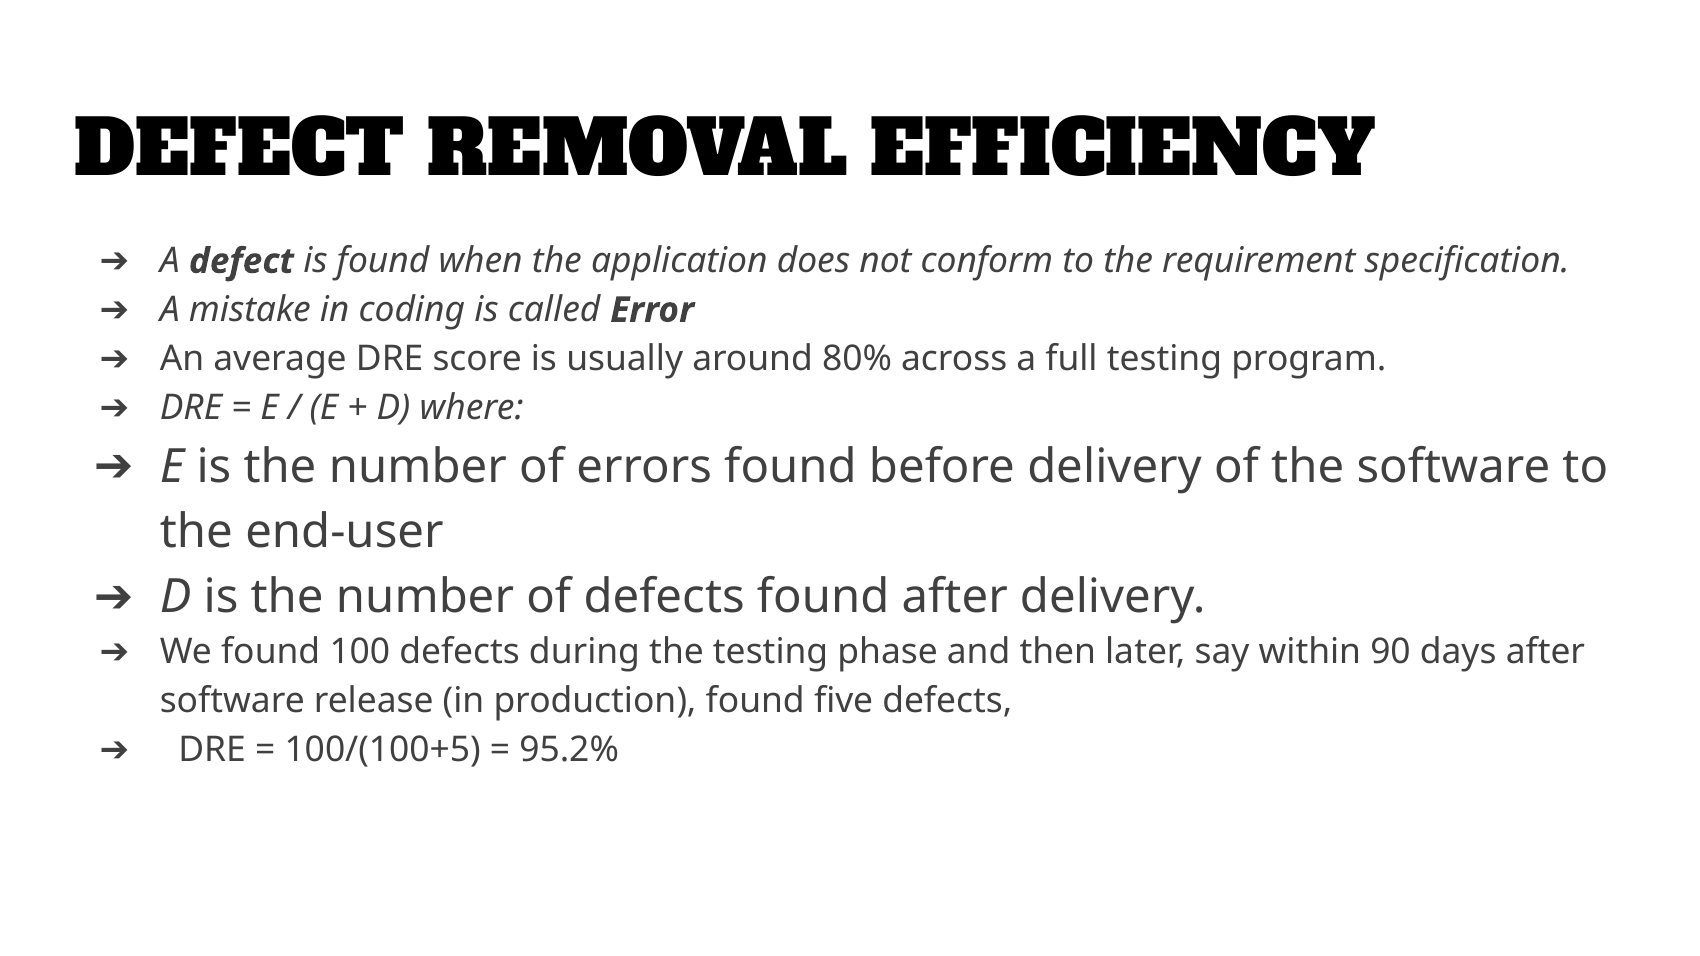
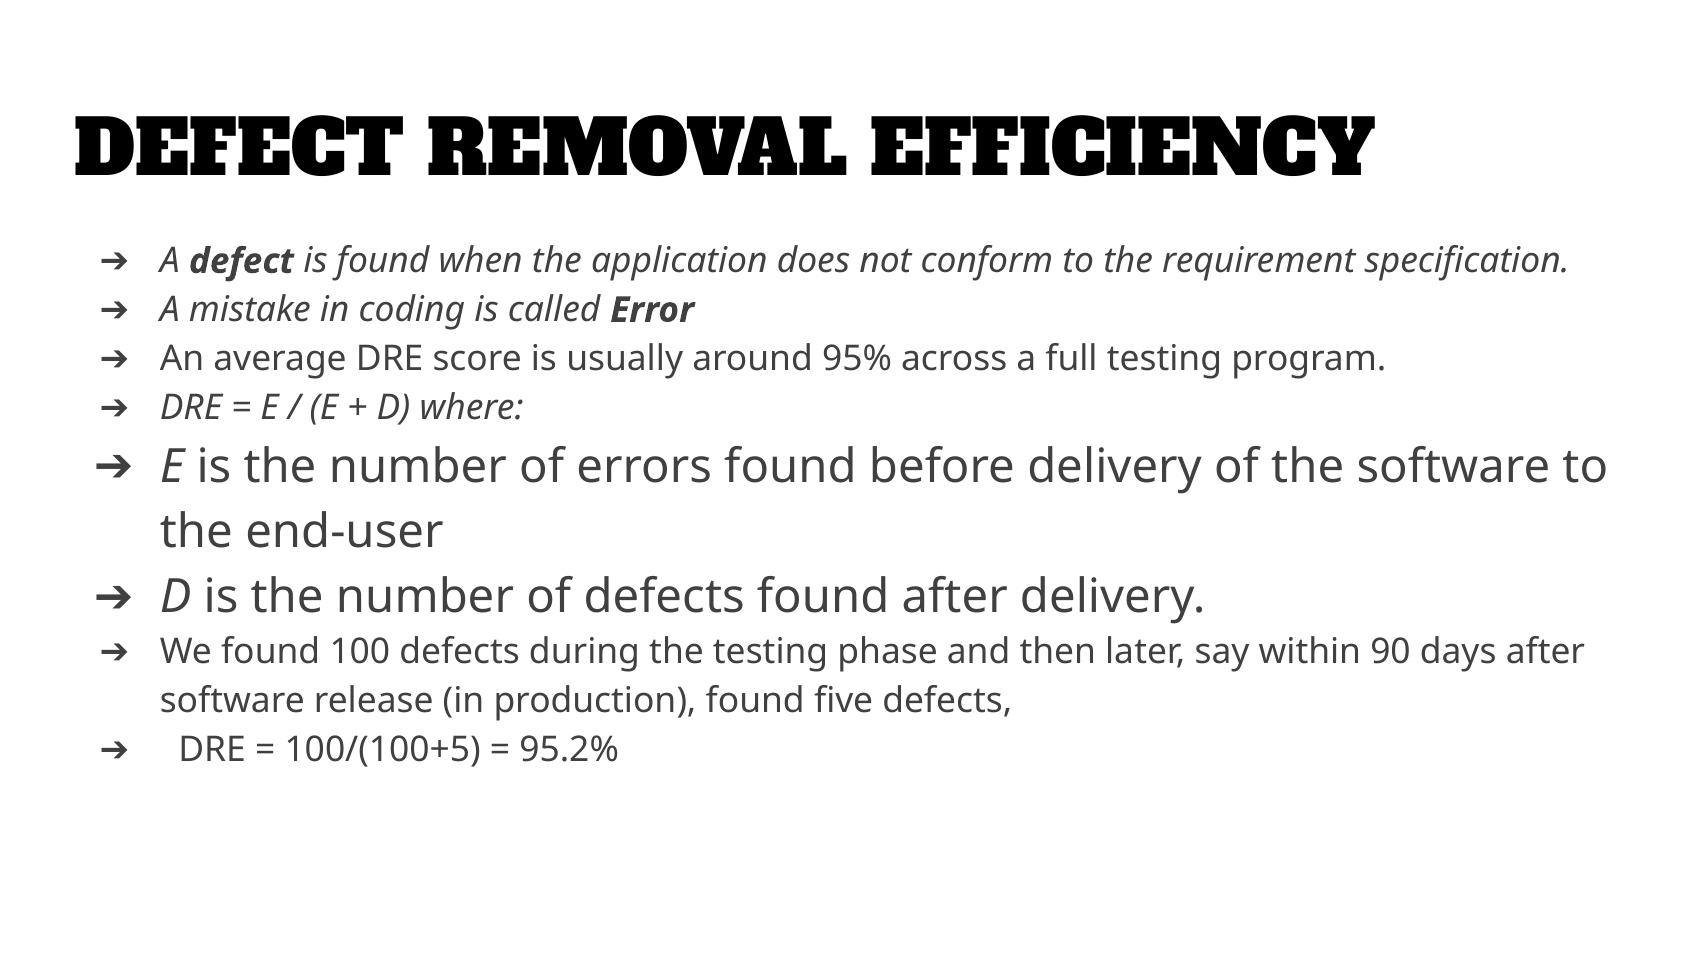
80%: 80% -> 95% (857, 359)
